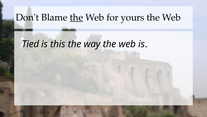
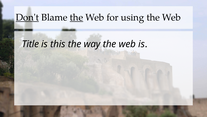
Don't underline: none -> present (27, 17)
yours: yours -> using (132, 17)
Tied: Tied -> Title (30, 44)
